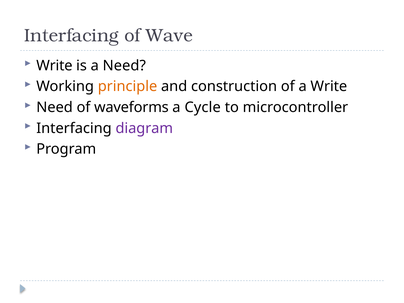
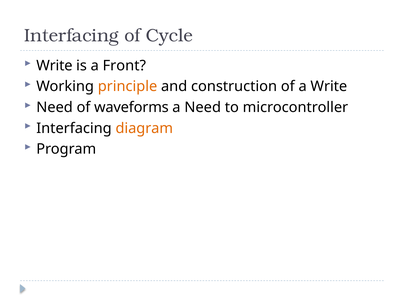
Wave: Wave -> Cycle (169, 36)
a Need: Need -> Front (124, 66)
a Cycle: Cycle -> Need (203, 107)
diagram colour: purple -> orange (144, 128)
